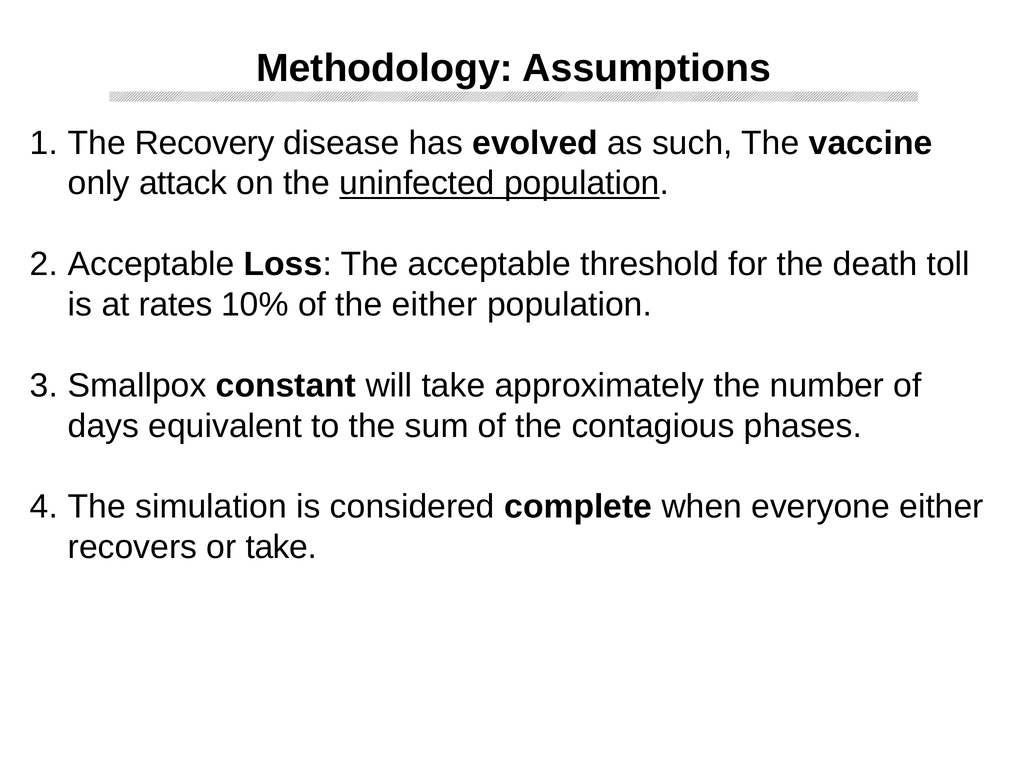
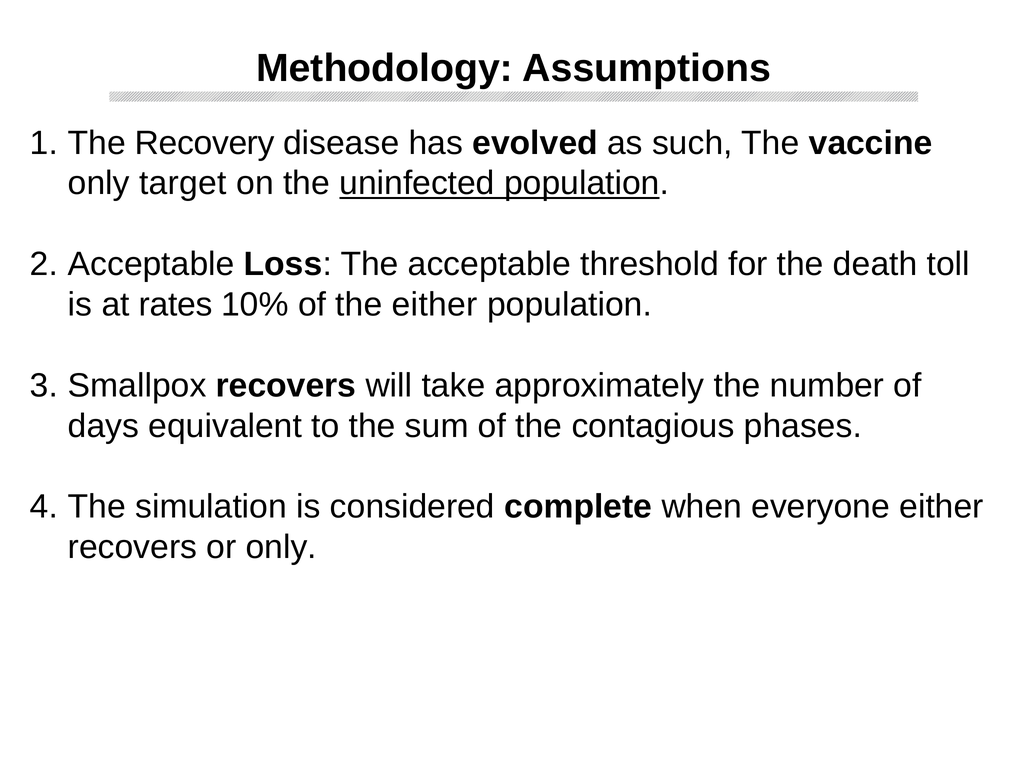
attack: attack -> target (183, 183)
Smallpox constant: constant -> recovers (286, 386)
or take: take -> only (281, 547)
